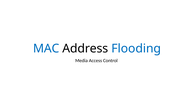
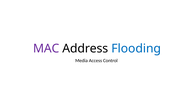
MAC colour: blue -> purple (46, 48)
